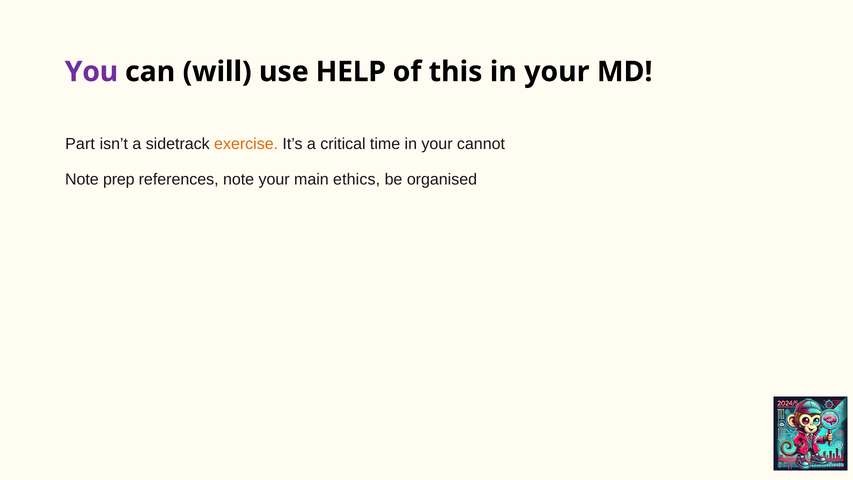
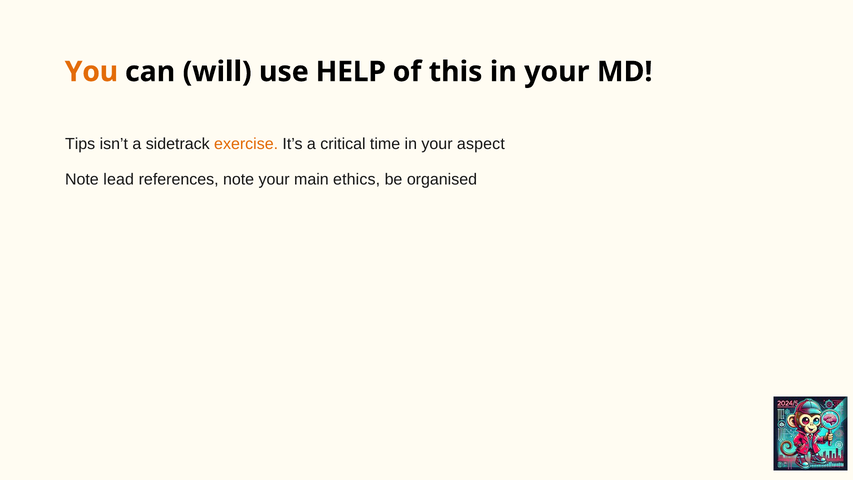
You colour: purple -> orange (91, 72)
Part: Part -> Tips (80, 144)
cannot: cannot -> aspect (481, 144)
prep: prep -> lead (119, 179)
